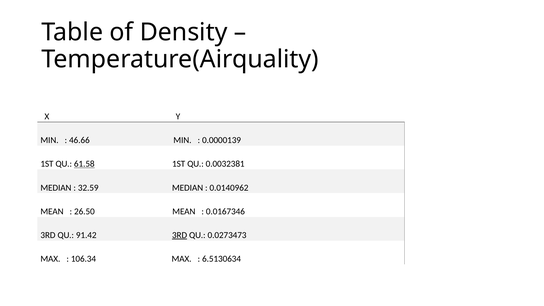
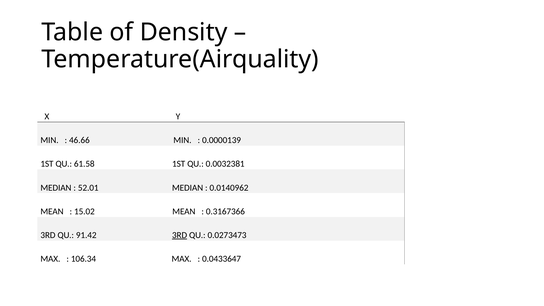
61.58 underline: present -> none (84, 164)
32.59: 32.59 -> 52.01 (88, 188)
26.50: 26.50 -> 15.02 (84, 211)
0.0167346: 0.0167346 -> 0.3167366 (225, 211)
6.5130634: 6.5130634 -> 0.0433647 (222, 259)
